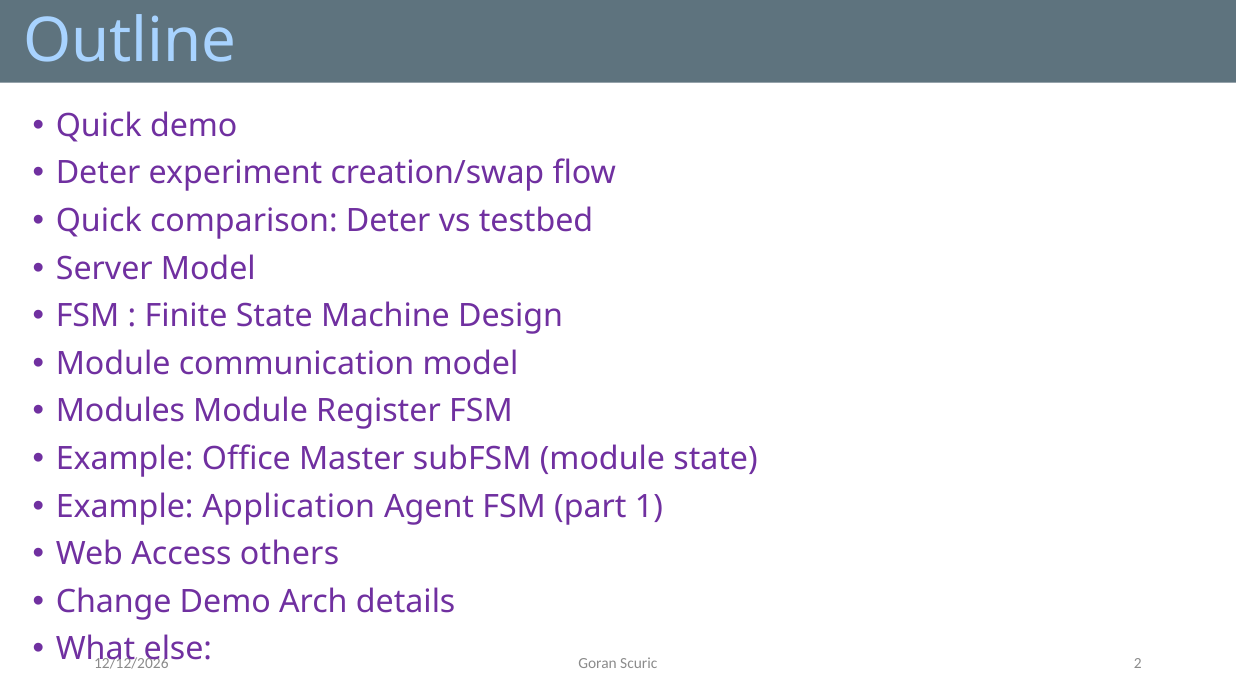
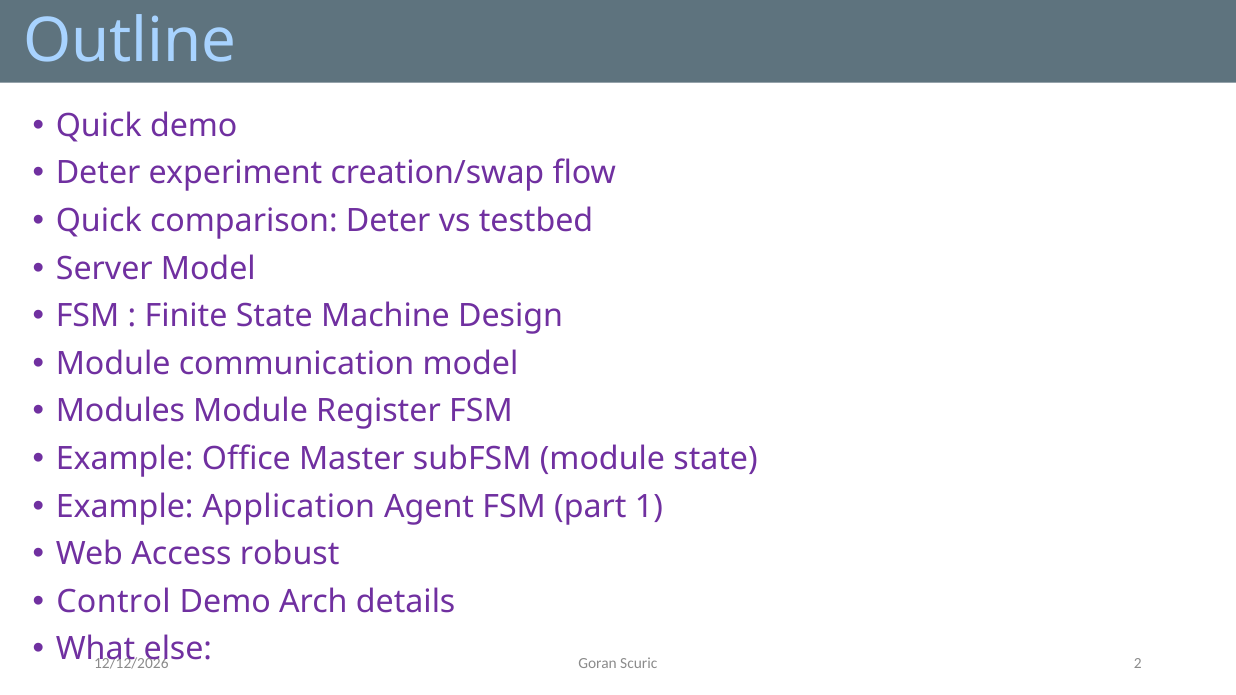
others: others -> robust (290, 554)
Change: Change -> Control (113, 602)
